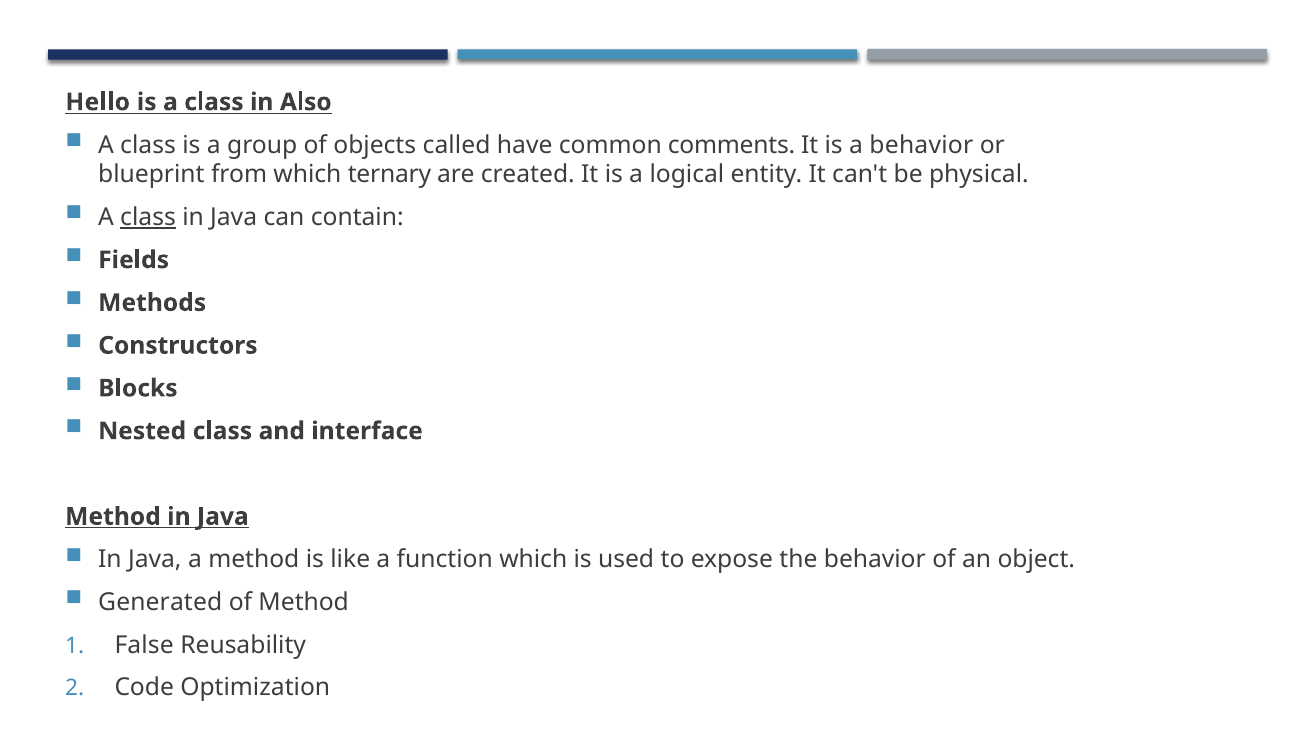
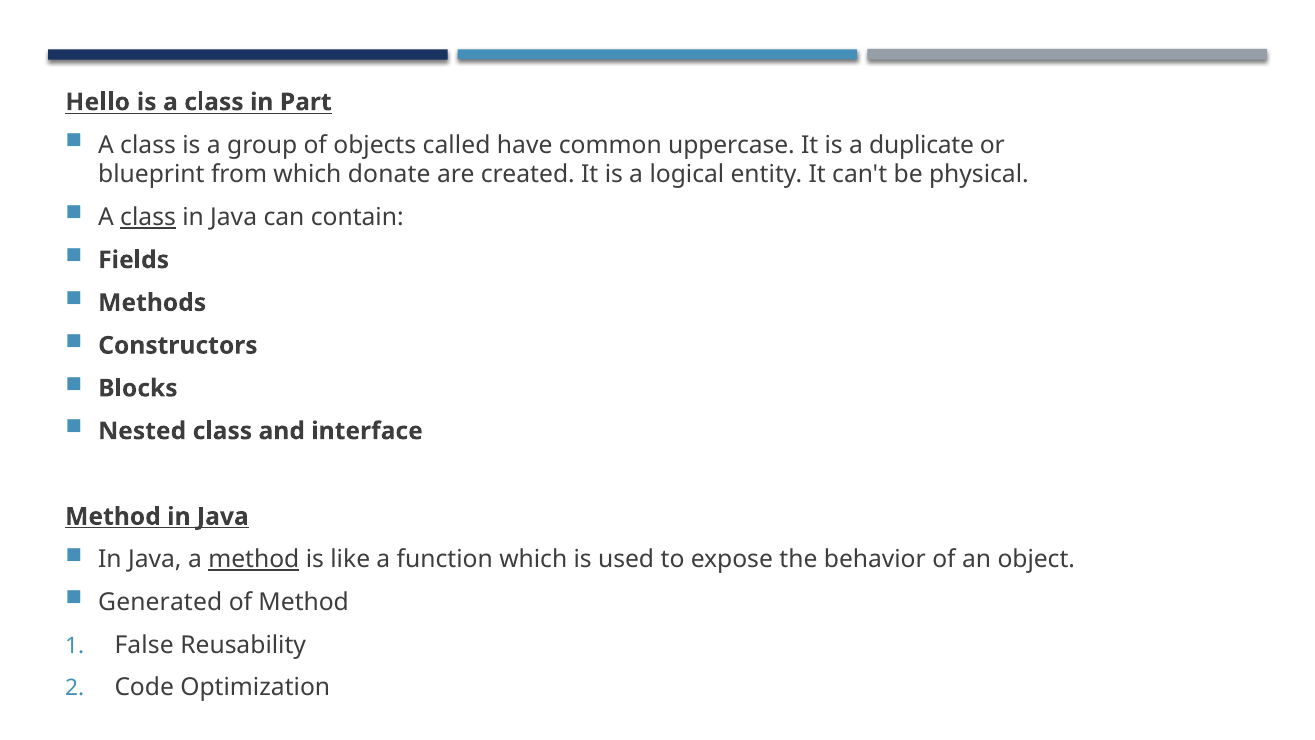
Also: Also -> Part (306, 102)
comments: comments -> uppercase (731, 145)
a behavior: behavior -> duplicate (922, 145)
ternary: ternary -> donate (389, 174)
method underline: none -> present (254, 559)
